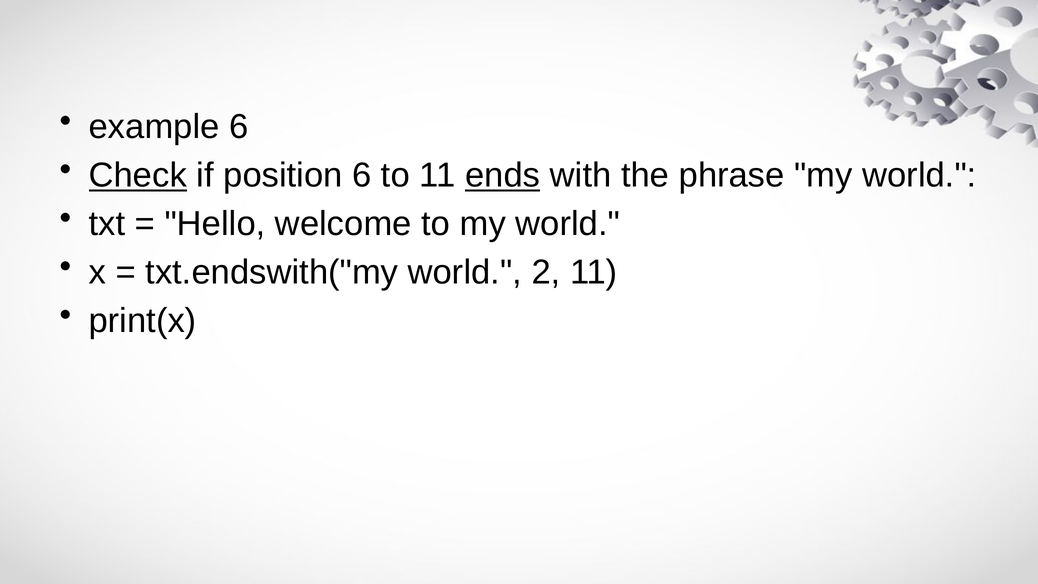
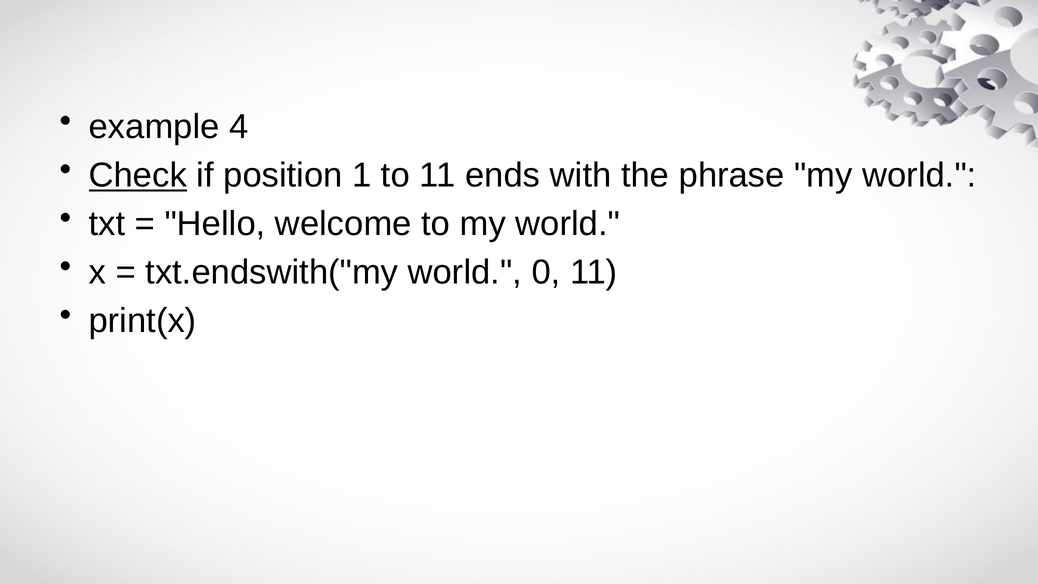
example 6: 6 -> 4 (239, 127)
position 6: 6 -> 1 (362, 175)
ends underline: present -> none (503, 175)
2: 2 -> 0 (546, 272)
